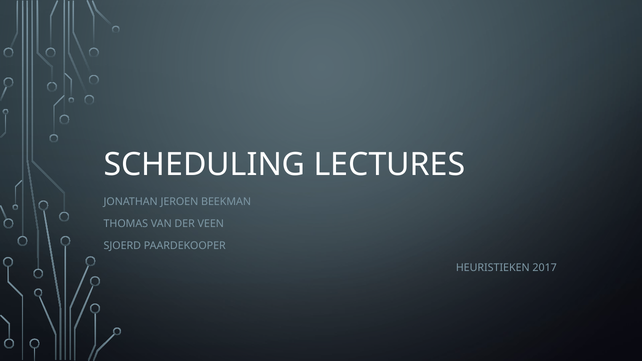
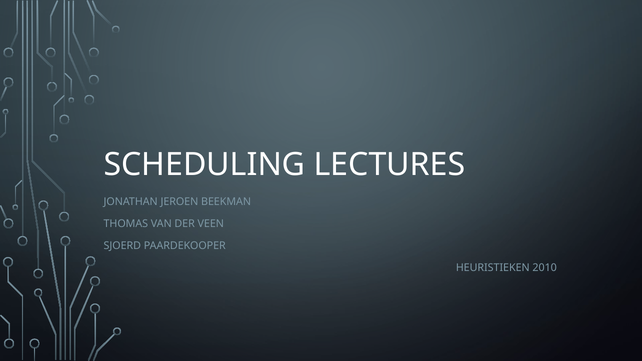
2017: 2017 -> 2010 (545, 268)
